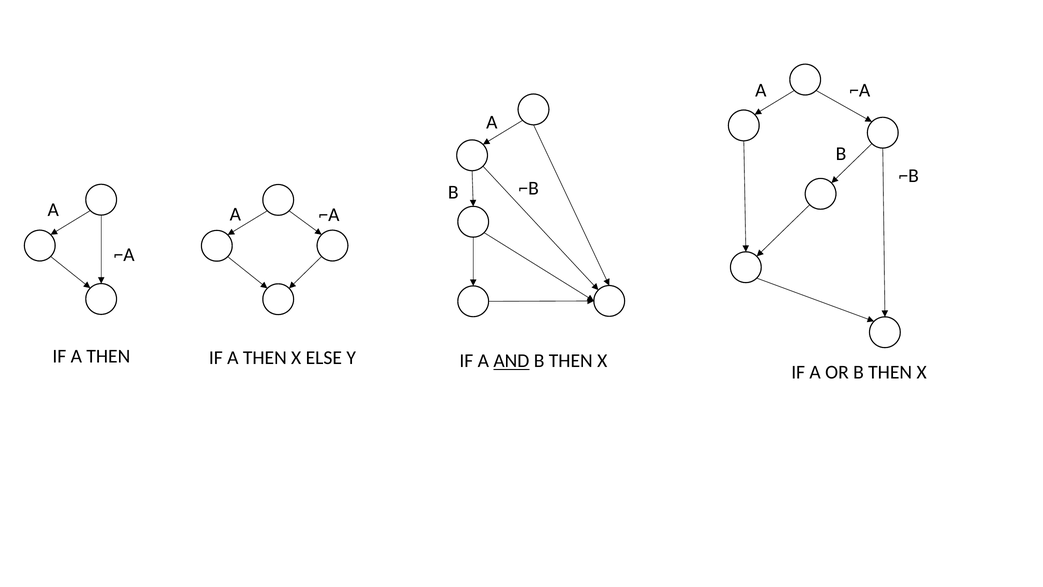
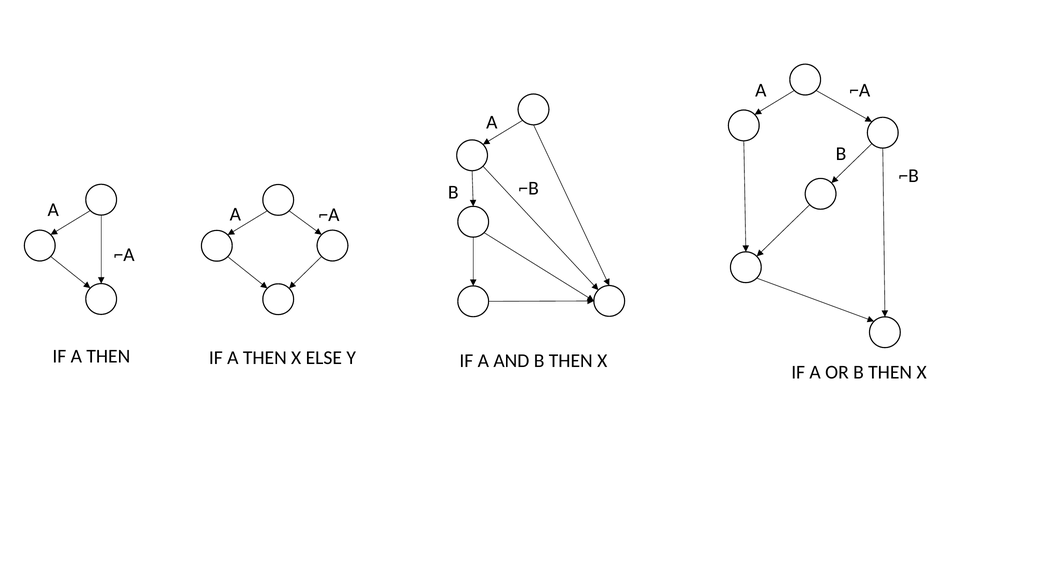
AND underline: present -> none (511, 361)
